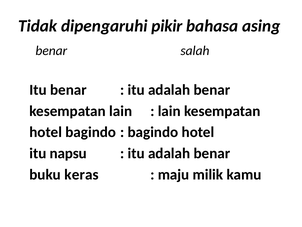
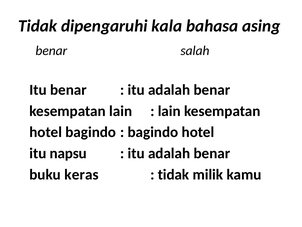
pikir: pikir -> kala (167, 26)
maju: maju -> tidak (173, 174)
